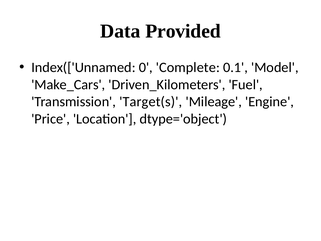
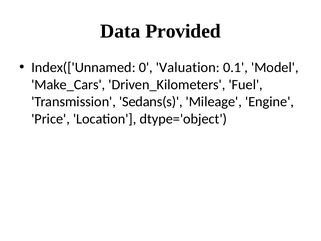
Complete: Complete -> Valuation (188, 67)
Target(s: Target(s -> Sedans(s (151, 102)
